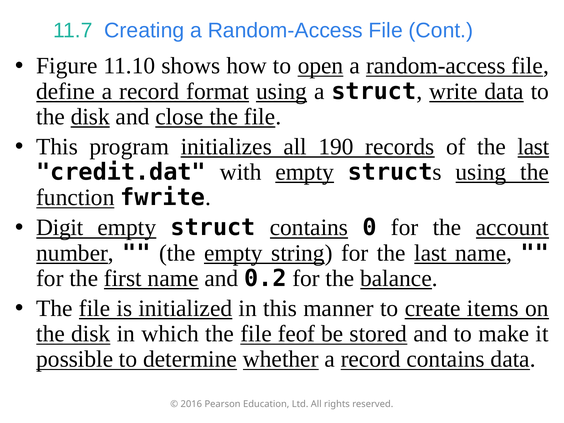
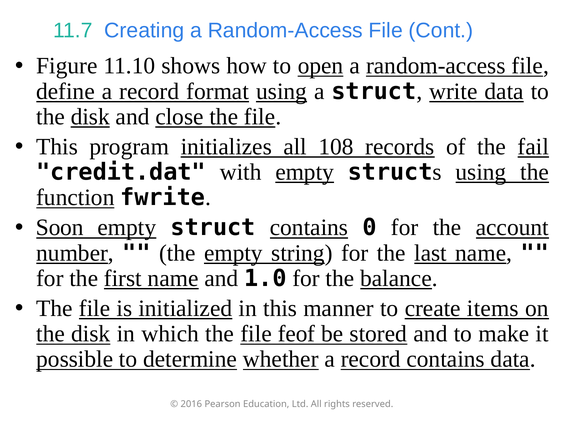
190: 190 -> 108 (336, 147)
of the last: last -> fail (533, 147)
Digit: Digit -> Soon (60, 228)
0.2: 0.2 -> 1.0 (265, 278)
